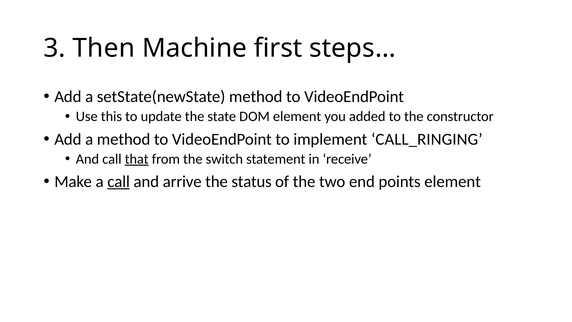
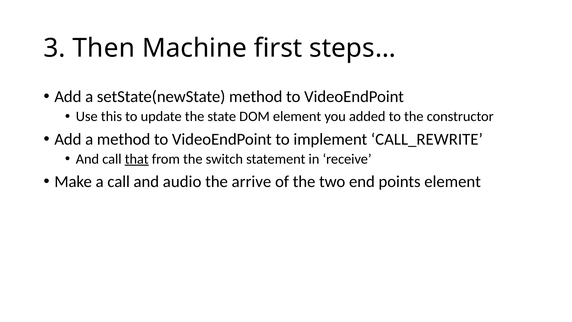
CALL_RINGING: CALL_RINGING -> CALL_REWRITE (427, 139)
call underline: present -> none (119, 181)
arrive: arrive -> audio (182, 181)
status: status -> arrive (251, 181)
